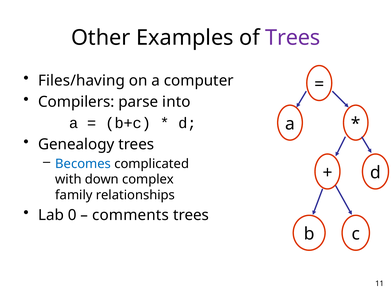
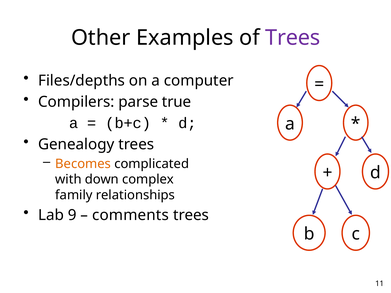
Files/having: Files/having -> Files/depths (82, 81)
into: into -> true (177, 102)
Becomes colour: blue -> orange (83, 164)
0: 0 -> 9 (72, 215)
